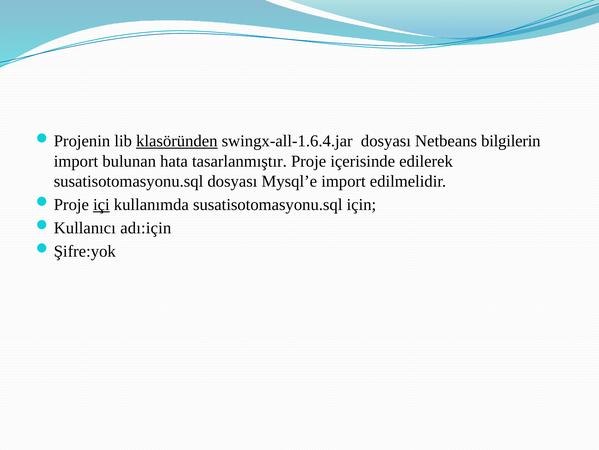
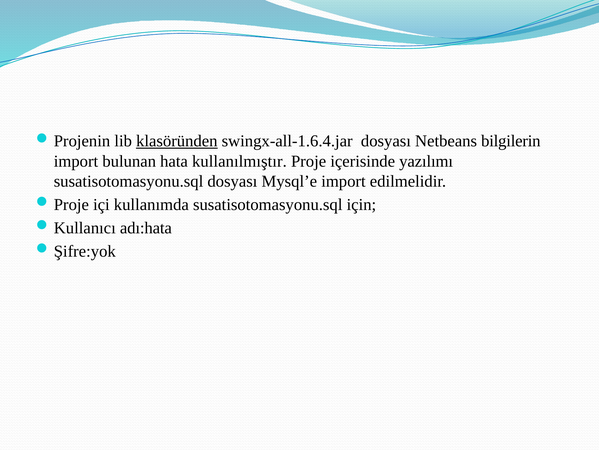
tasarlanmıştır: tasarlanmıştır -> kullanılmıştır (239, 161)
edilerek: edilerek -> yazılımı (426, 161)
içi underline: present -> none (101, 204)
adı:için: adı:için -> adı:hata (146, 228)
